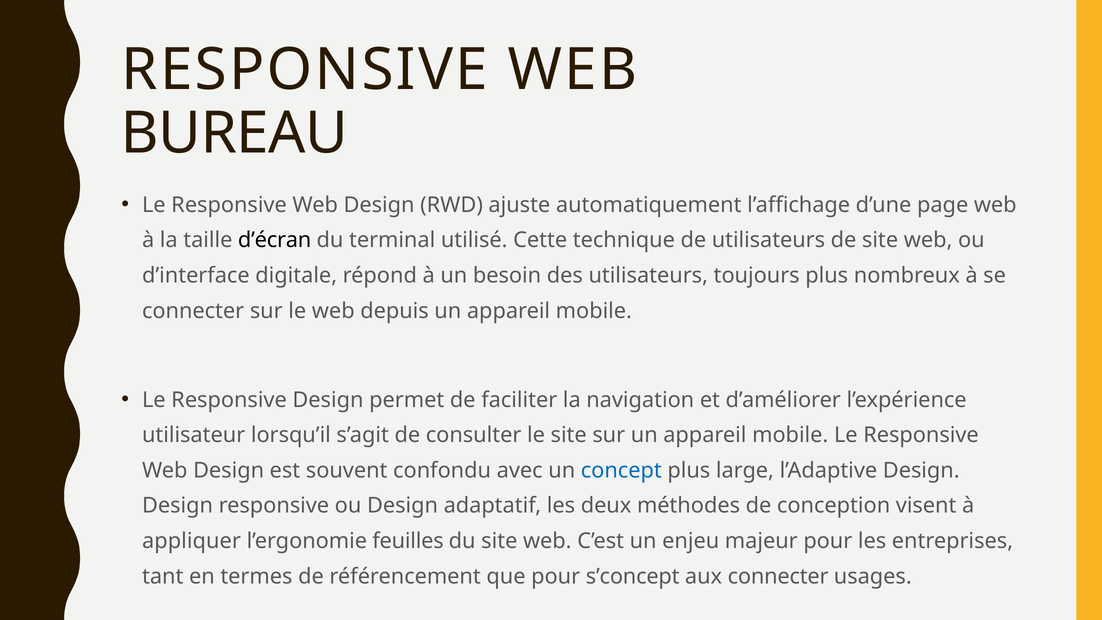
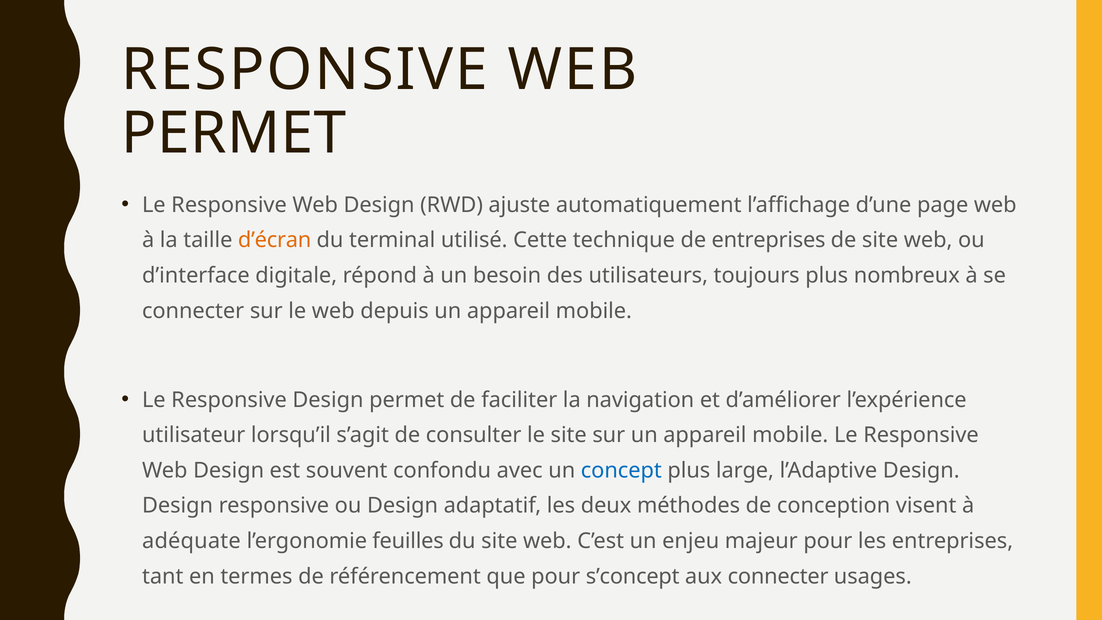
BUREAU: BUREAU -> PERMET (234, 133)
d’écran colour: black -> orange (275, 240)
de utilisateurs: utilisateurs -> entreprises (769, 240)
appliquer: appliquer -> adéquate (191, 541)
